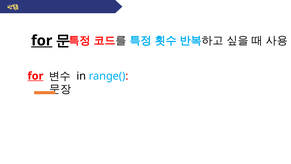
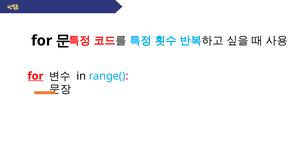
for underline: present -> none (42, 41)
